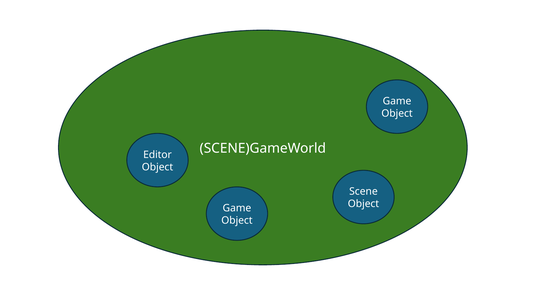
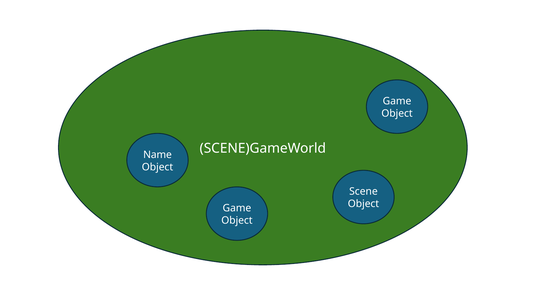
Editor: Editor -> Name (158, 155)
